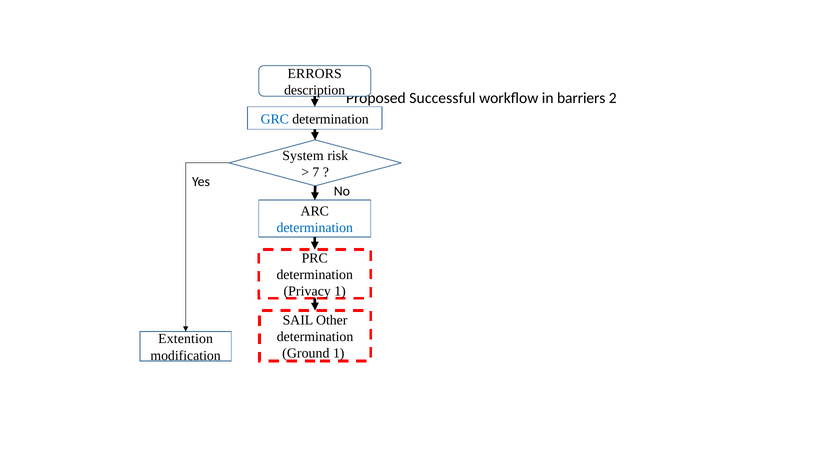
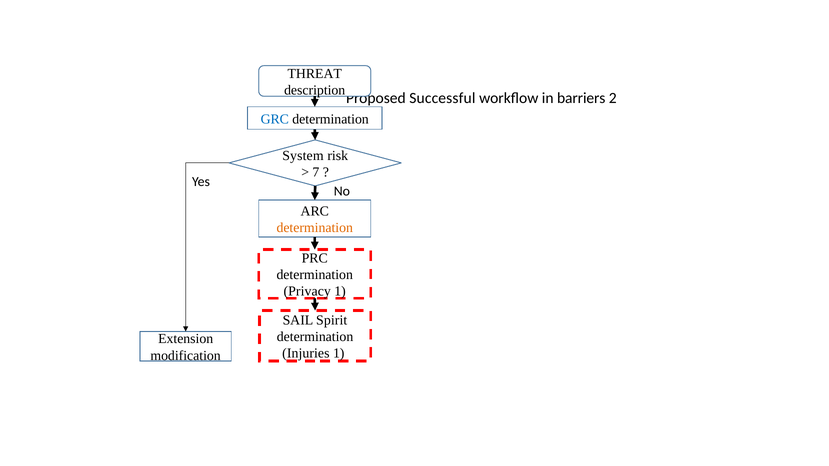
ERRORS: ERRORS -> THREAT (315, 74)
determination colour: blue -> orange (315, 228)
Other: Other -> Spirit (332, 320)
Extention: Extention -> Extension (186, 339)
Ground: Ground -> Injuries (306, 354)
